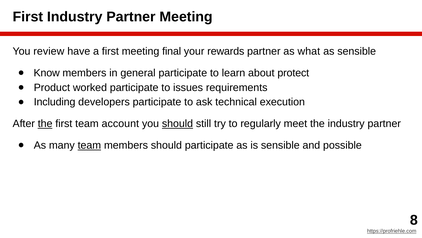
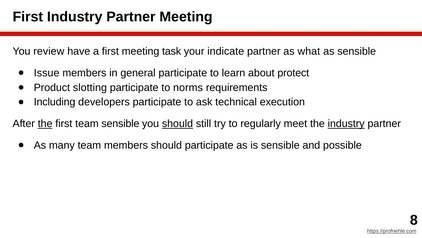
final: final -> task (172, 51)
rewards: rewards -> indicate (226, 51)
Know: Know -> Issue (47, 73)
worked: worked -> slotting (90, 87)
issues: issues -> norms (188, 87)
team account: account -> sensible (120, 123)
industry underline: none -> present (346, 123)
team underline: present -> none (89, 145)
